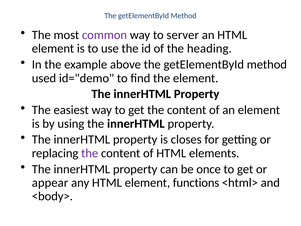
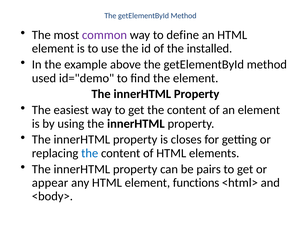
server: server -> define (183, 35)
heading: heading -> installed (209, 49)
the colour: purple -> blue (90, 153)
once: once -> pairs (209, 169)
